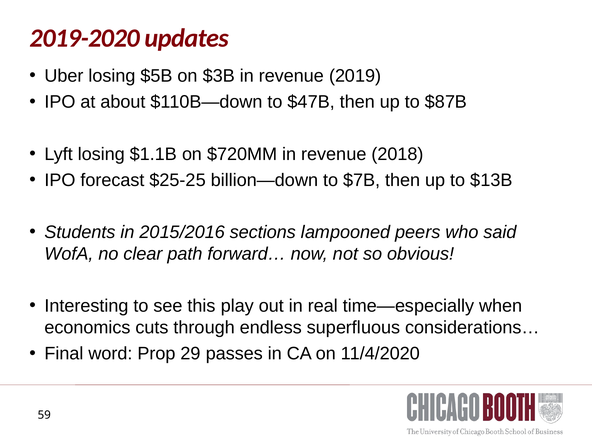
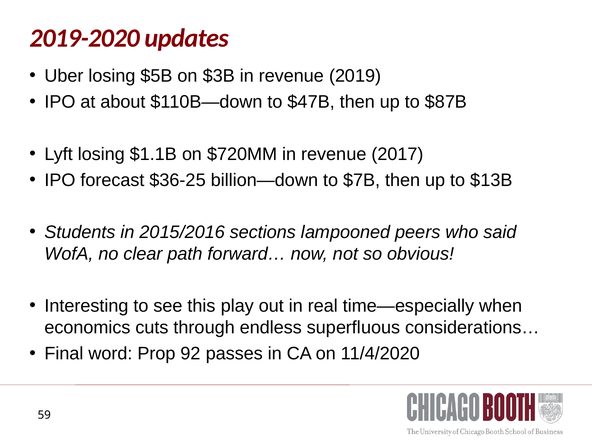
2018: 2018 -> 2017 (397, 154)
$25-25: $25-25 -> $36-25 (178, 180)
29: 29 -> 92 (191, 354)
